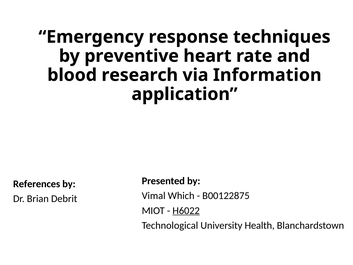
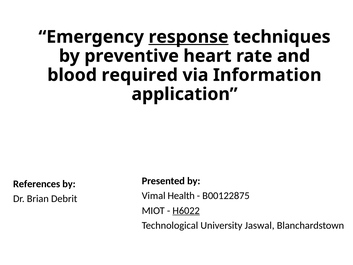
response underline: none -> present (189, 37)
research: research -> required (140, 75)
Which: Which -> Health (181, 196)
Health: Health -> Jaswal (260, 225)
